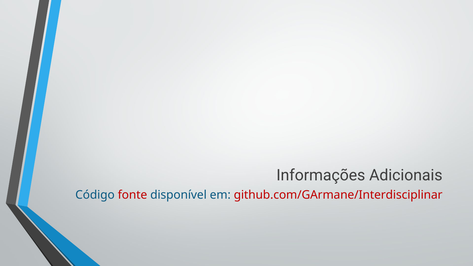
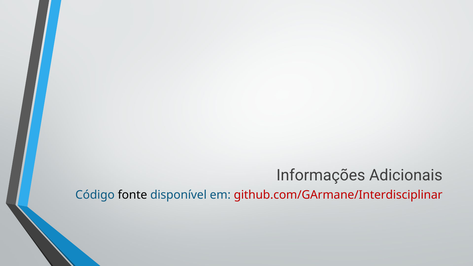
fonte colour: red -> black (132, 195)
